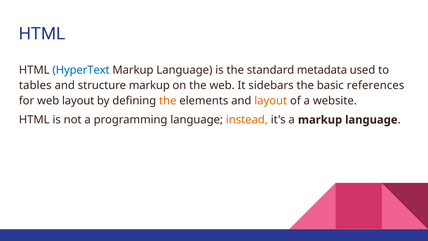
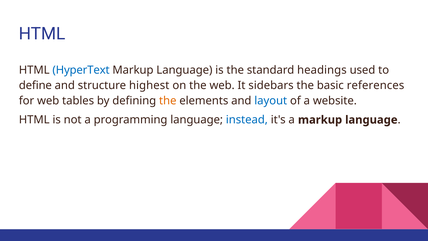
metadata: metadata -> headings (322, 70)
tables: tables -> define (35, 85)
structure markup: markup -> highest (149, 85)
web layout: layout -> tables (78, 101)
layout colour: orange -> blue (271, 101)
instead colour: orange -> blue (247, 120)
